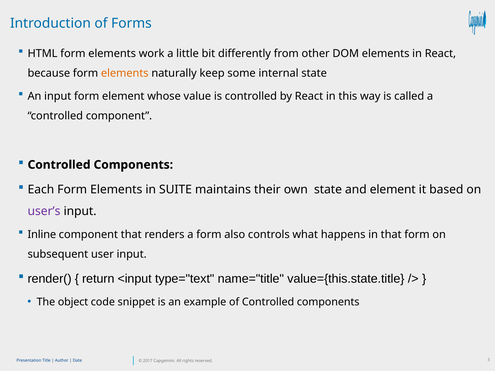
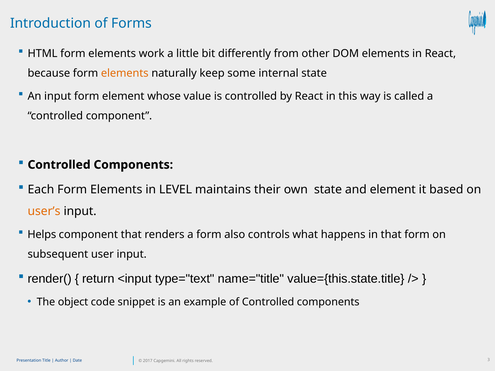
SUITE: SUITE -> LEVEL (176, 190)
user’s colour: purple -> orange (44, 211)
Inline: Inline -> Helps (42, 235)
